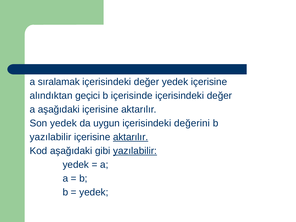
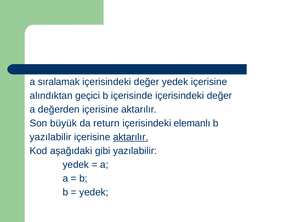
a aşağıdaki: aşağıdaki -> değerden (59, 109)
Son yedek: yedek -> büyük (63, 123)
uygun: uygun -> return (106, 123)
değerini: değerini -> elemanlı (192, 123)
yazılabilir underline: present -> none (135, 151)
